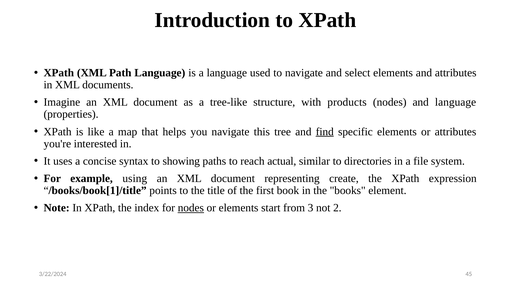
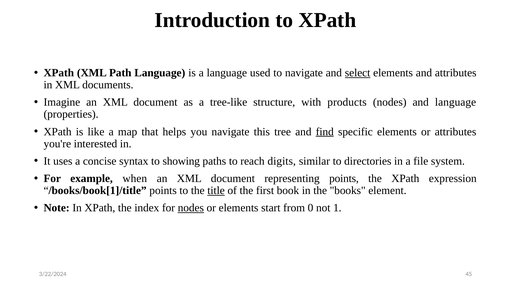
select underline: none -> present (358, 73)
actual: actual -> digits (282, 161)
using: using -> when (135, 179)
representing create: create -> points (344, 179)
title underline: none -> present (216, 191)
3: 3 -> 0 (311, 208)
2: 2 -> 1 (337, 208)
